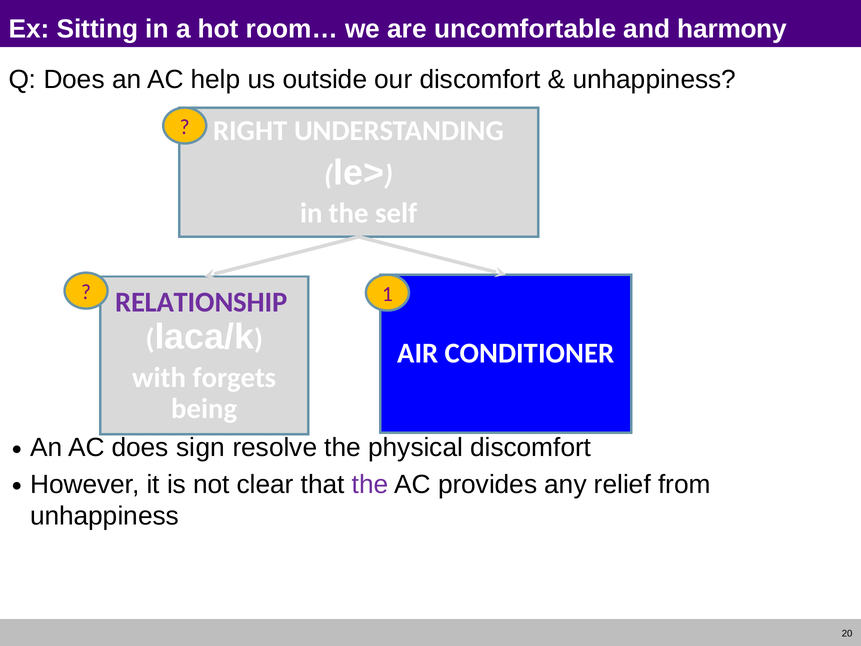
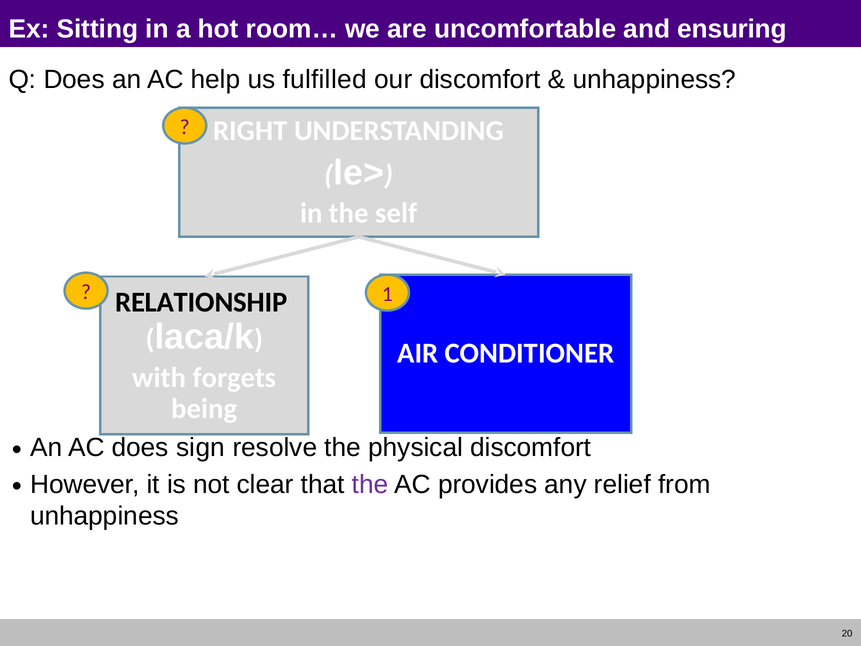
harmony: harmony -> ensuring (732, 29)
outside: outside -> fulfilled (325, 79)
RELATIONSHIP colour: purple -> black (201, 302)
